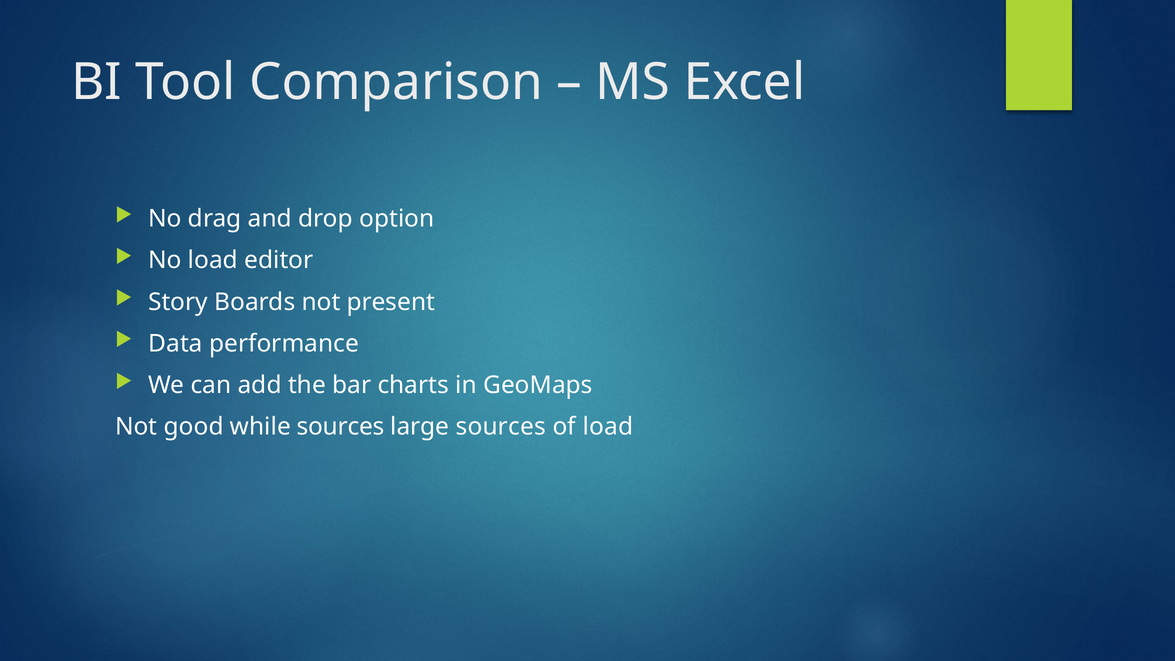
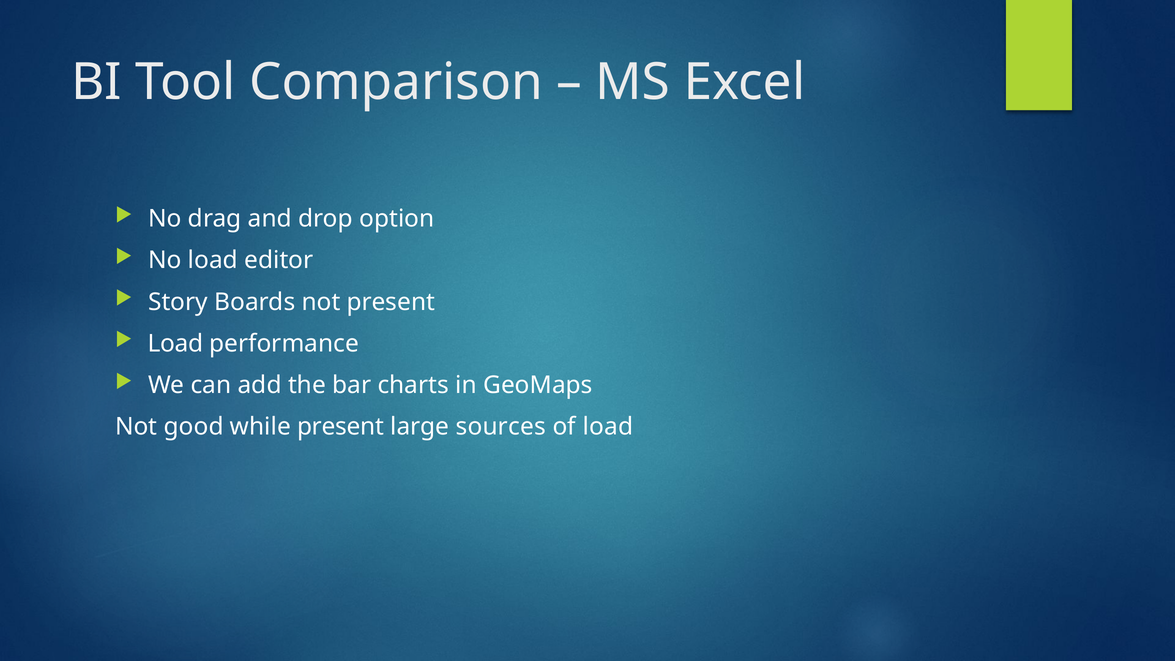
Data: Data -> Load (176, 344)
while sources: sources -> present (341, 427)
